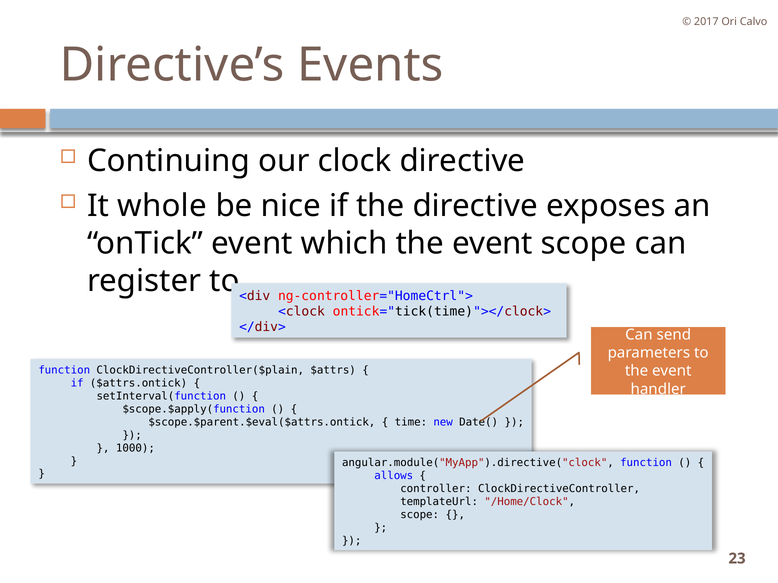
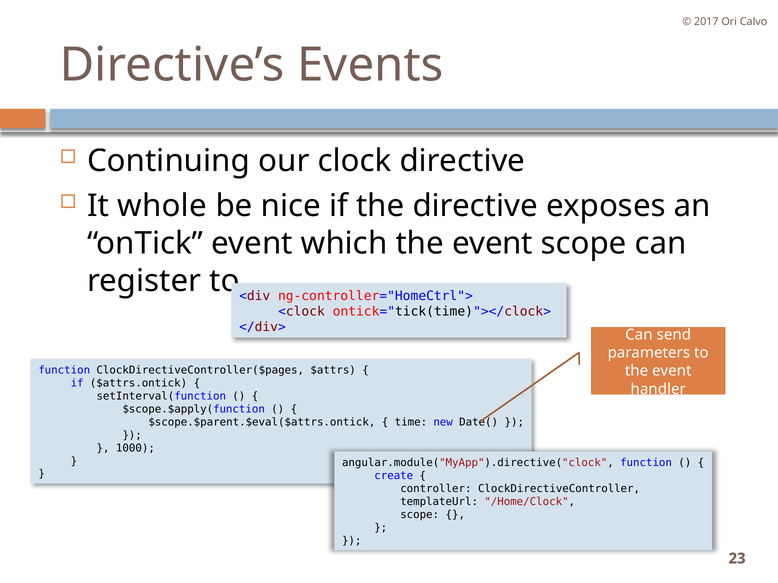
ClockDirectiveController($plain: ClockDirectiveController($plain -> ClockDirectiveController($pages (200, 370)
allows: allows -> create (394, 476)
